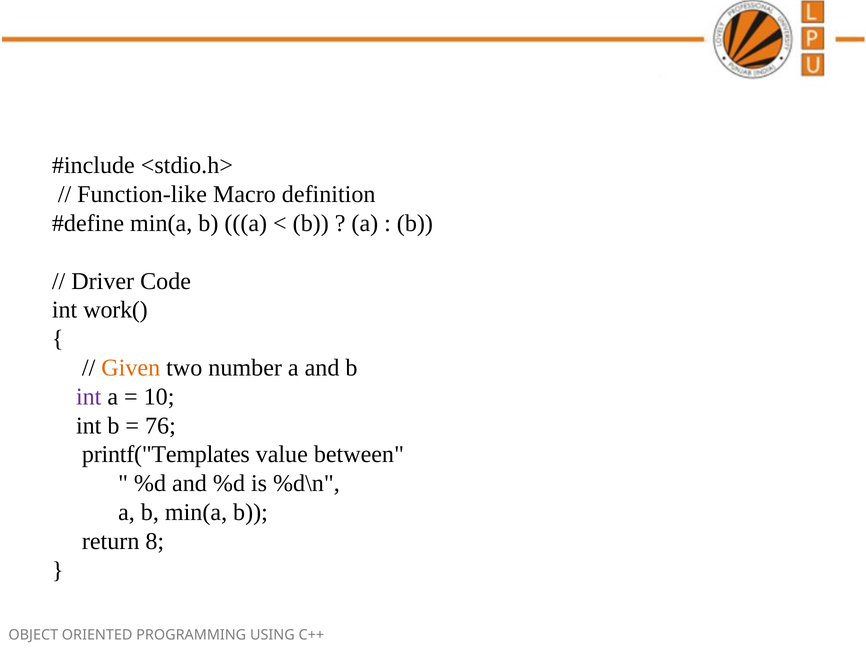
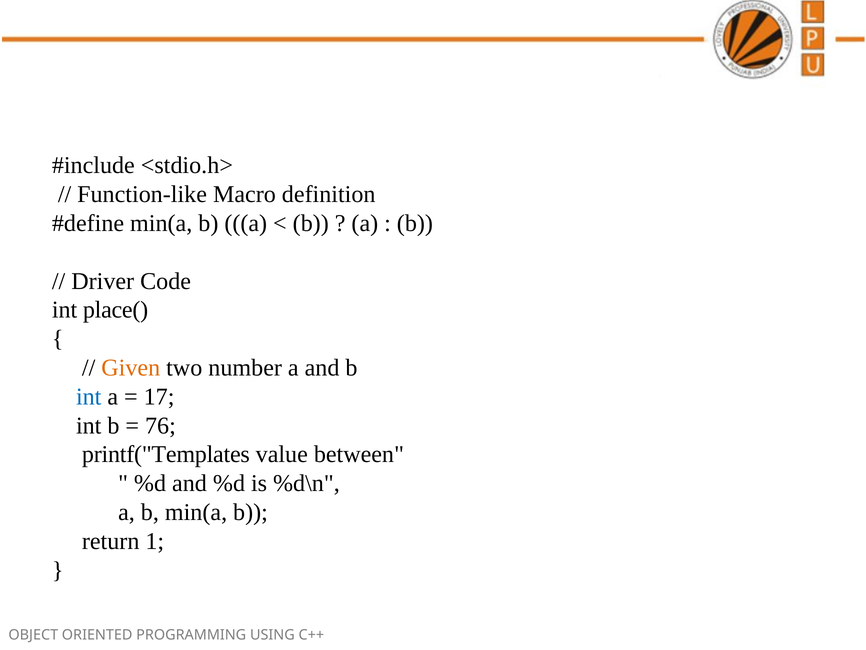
work(: work( -> place( (116, 310)
int colour: purple -> blue (89, 396)
10: 10 -> 17 (159, 396)
8: 8 -> 1 (155, 541)
